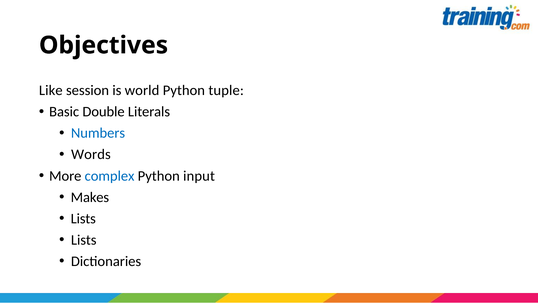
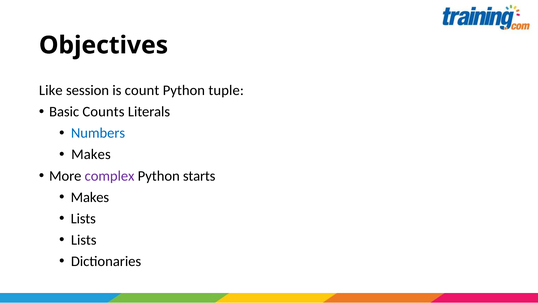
world: world -> count (142, 90)
Double: Double -> Counts (103, 112)
Words: Words -> Makes (91, 154)
complex colour: blue -> purple (110, 176)
input: input -> starts (199, 176)
